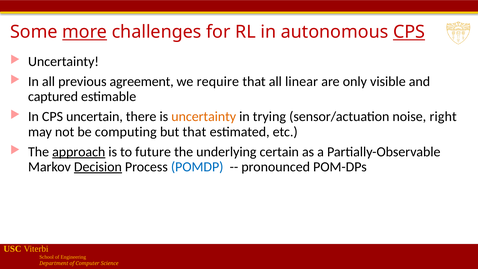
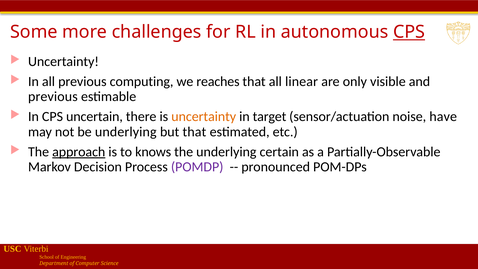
more underline: present -> none (85, 32)
agreement: agreement -> computing (142, 82)
require: require -> reaches (218, 82)
captured: captured -> previous (53, 97)
trying: trying -> target (270, 117)
right: right -> have (443, 117)
be computing: computing -> underlying (126, 132)
future: future -> knows (153, 152)
Decision underline: present -> none (98, 167)
POMDP colour: blue -> purple (197, 167)
